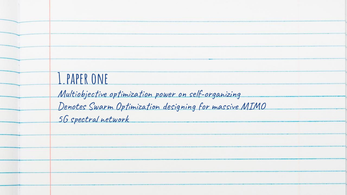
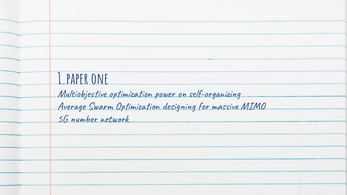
Denotes: Denotes -> Average (71, 106)
spectral: spectral -> number (84, 119)
